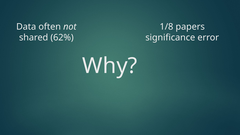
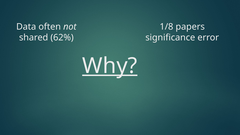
Why underline: none -> present (110, 66)
